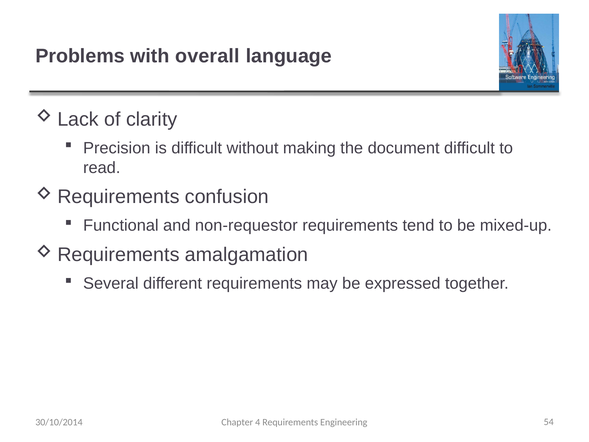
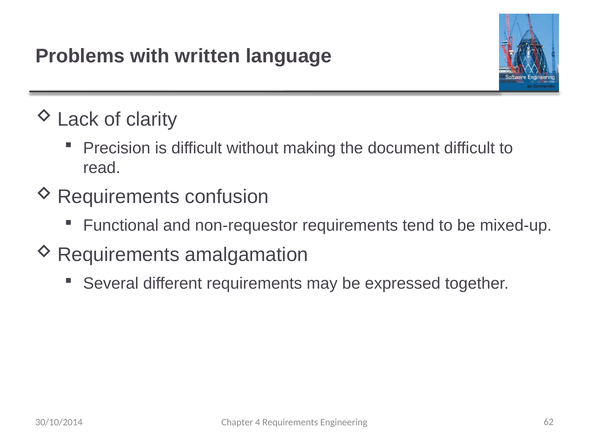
overall: overall -> written (207, 56)
54: 54 -> 62 (549, 422)
